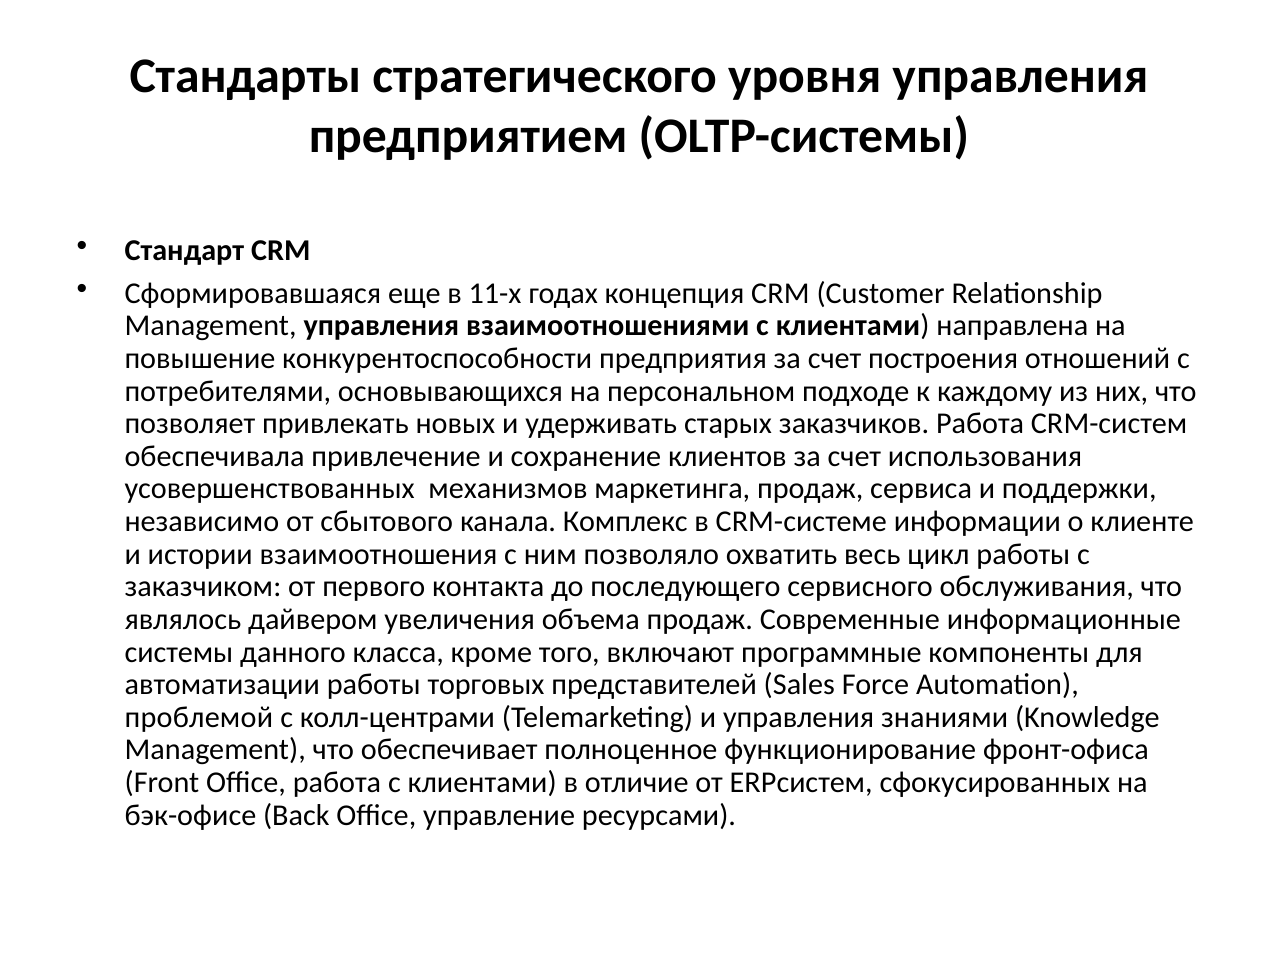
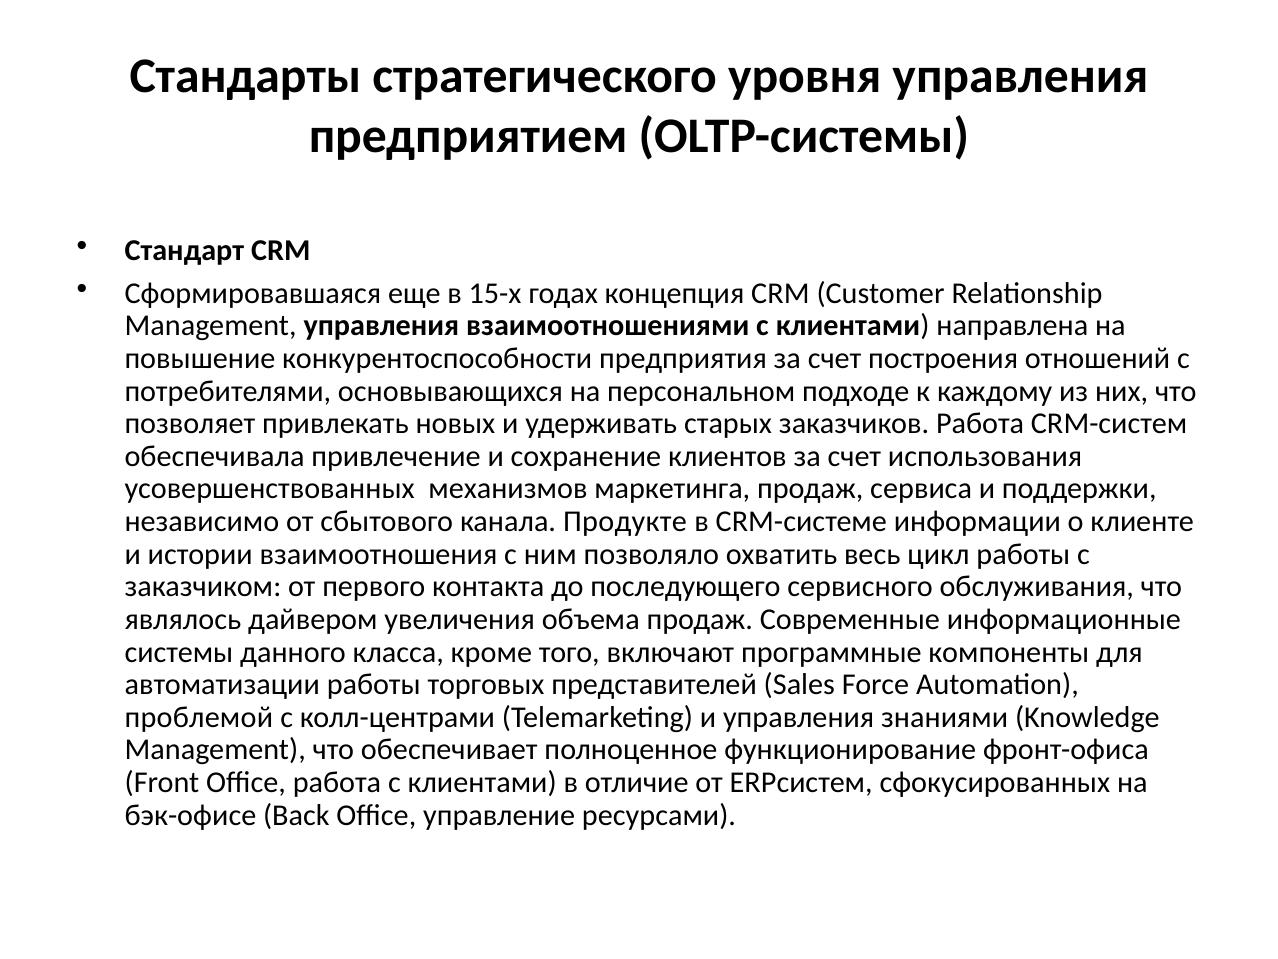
11-х: 11-х -> 15-х (495, 293)
Комплекс: Комплекс -> Продукте (625, 521)
